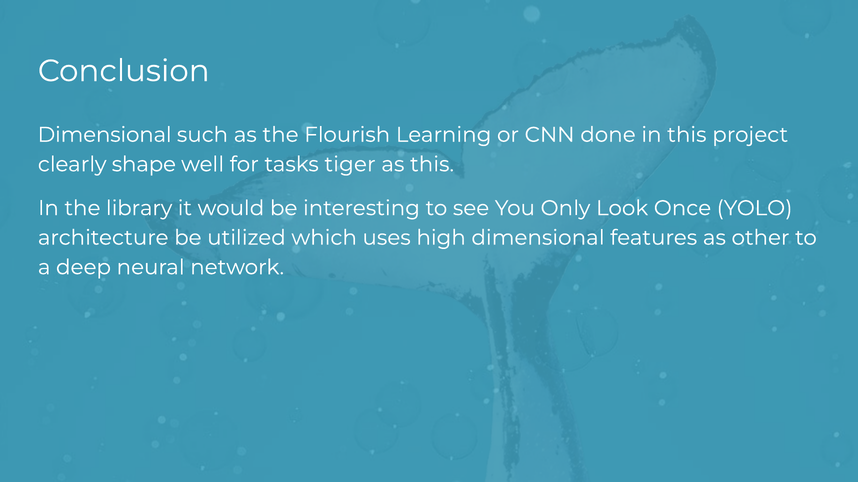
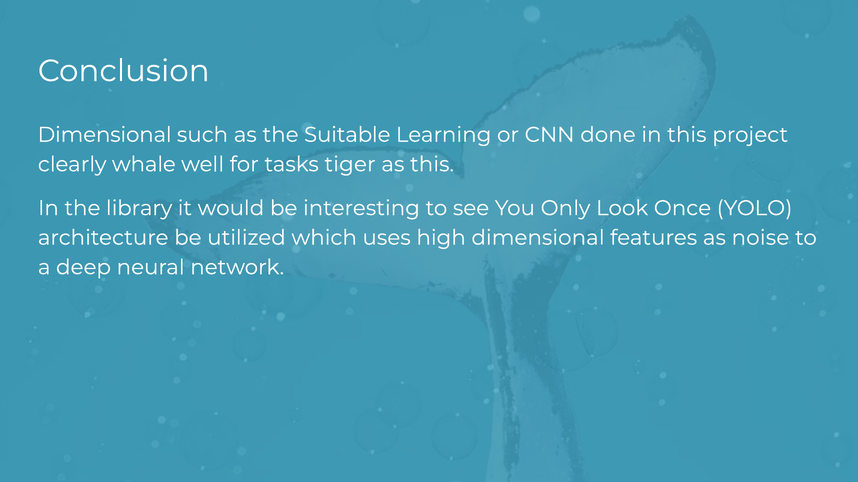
Flourish: Flourish -> Suitable (347, 135)
shape: shape -> whale (144, 165)
other: other -> noise (760, 238)
